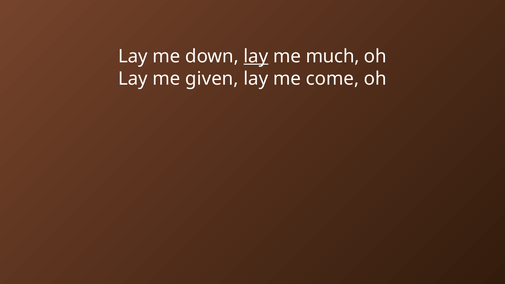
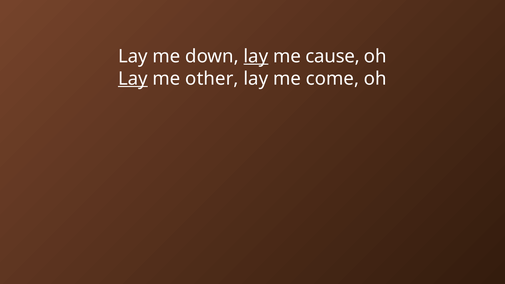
much: much -> cause (333, 56)
Lay underline: none -> present (133, 79)
given: given -> other (212, 79)
